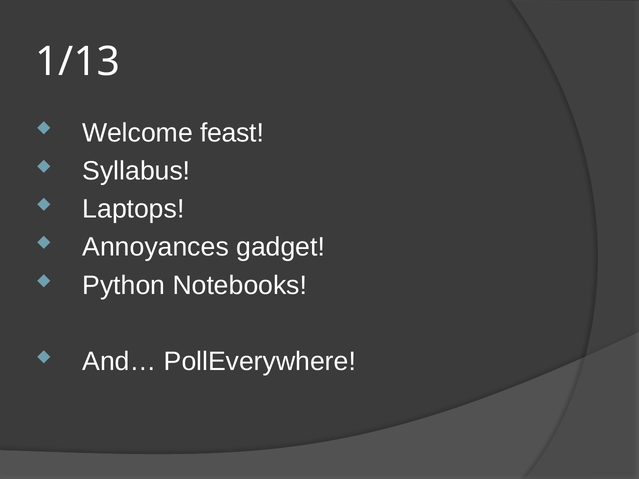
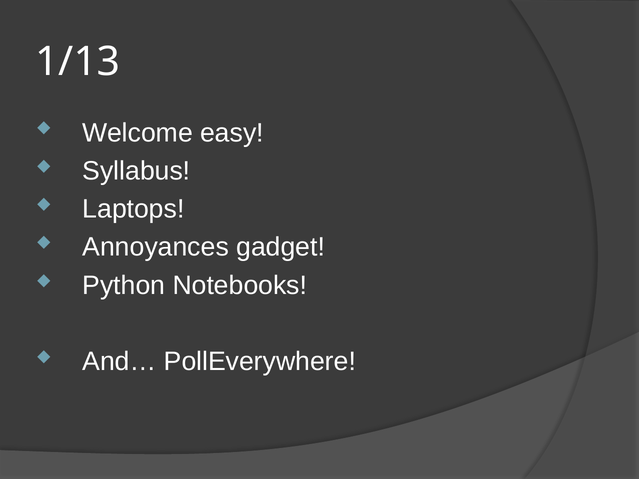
feast: feast -> easy (232, 133)
